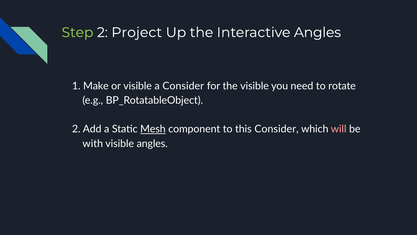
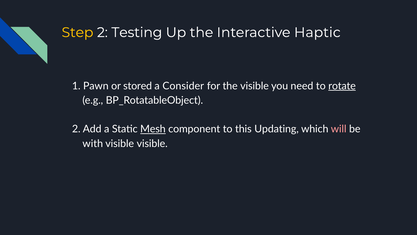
Step colour: light green -> yellow (78, 32)
Project: Project -> Testing (137, 32)
Interactive Angles: Angles -> Haptic (317, 32)
Make: Make -> Pawn (96, 86)
or visible: visible -> stored (138, 86)
rotate underline: none -> present (342, 86)
this Consider: Consider -> Updating (277, 129)
visible angles: angles -> visible (152, 143)
